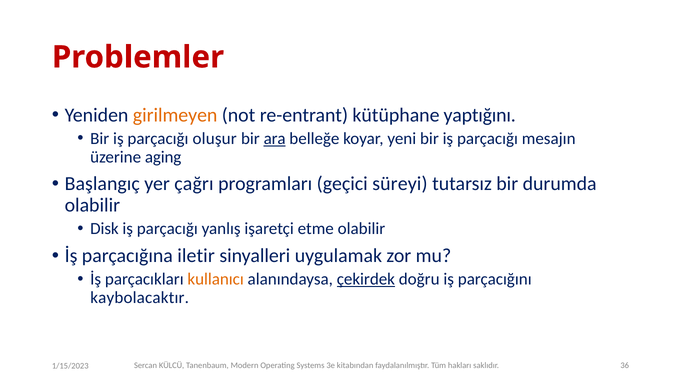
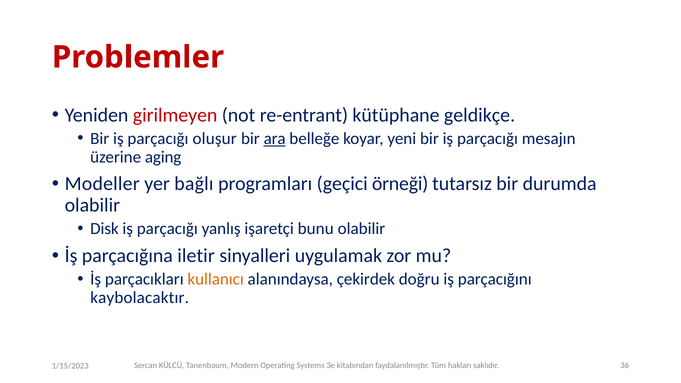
girilmeyen colour: orange -> red (175, 115)
yaptığını: yaptığını -> geldikçe (480, 115)
Başlangıç: Başlangıç -> Modeller (102, 184)
çağrı: çağrı -> bağlı (194, 184)
süreyi: süreyi -> örneği (400, 184)
etme: etme -> bunu (316, 229)
çekirdek underline: present -> none (366, 279)
